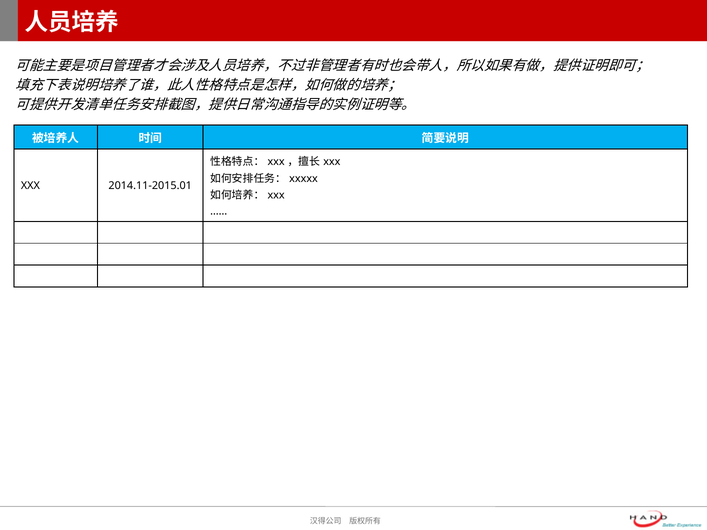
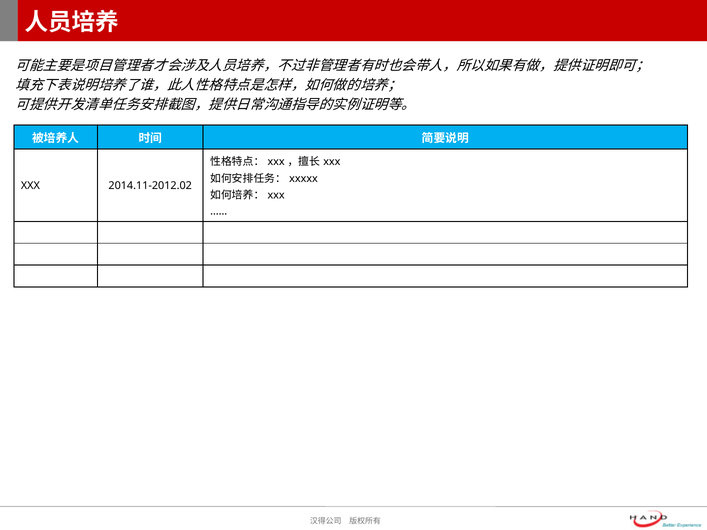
2014.11-2015.01: 2014.11-2015.01 -> 2014.11-2012.02 (150, 186)
